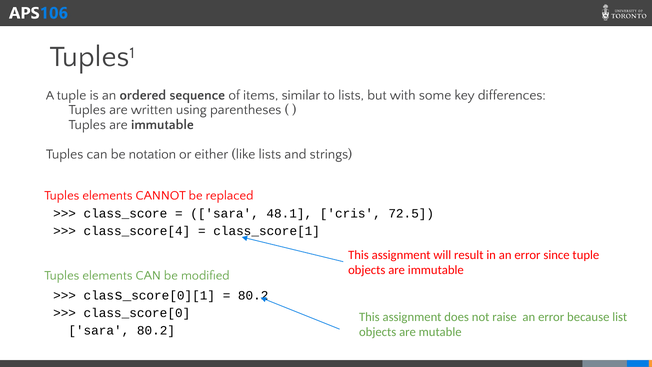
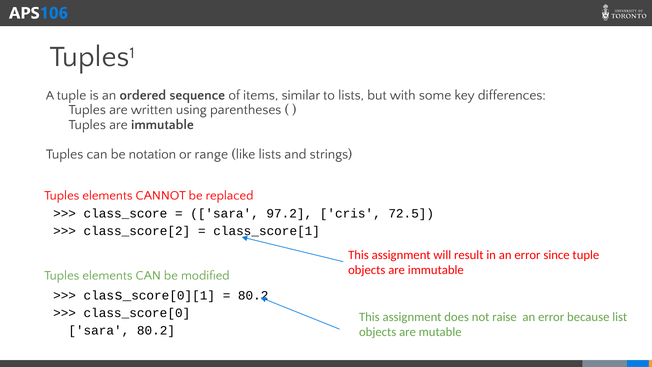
either: either -> range (211, 154)
48.1: 48.1 -> 97.2 (289, 213)
class_score[4: class_score[4 -> class_score[2 (137, 231)
